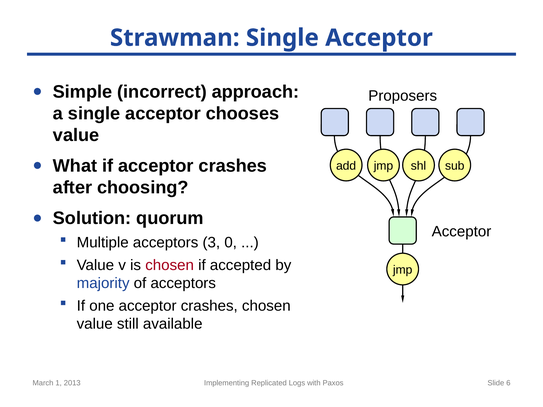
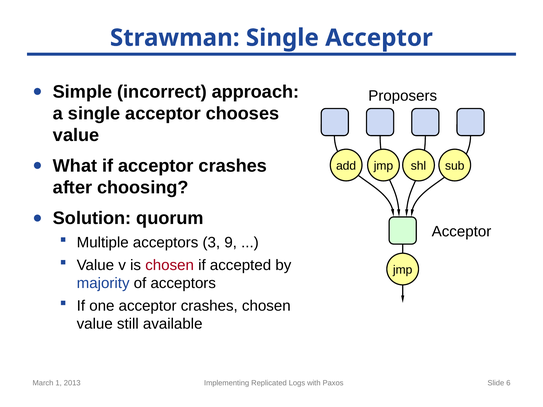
0: 0 -> 9 (231, 243)
